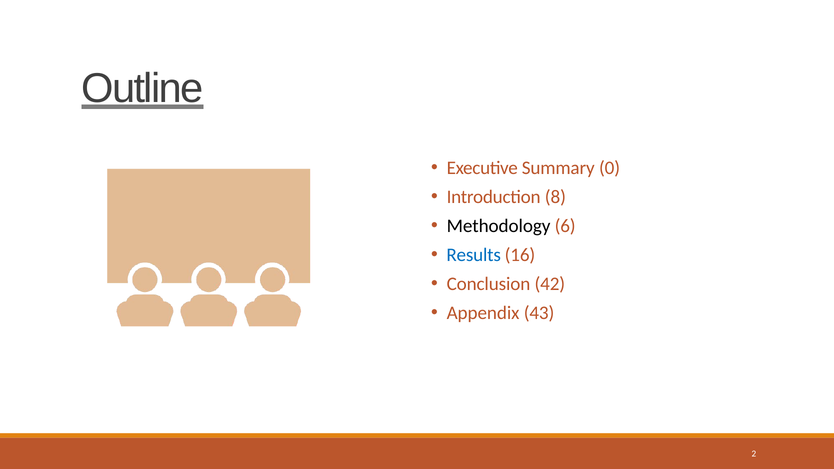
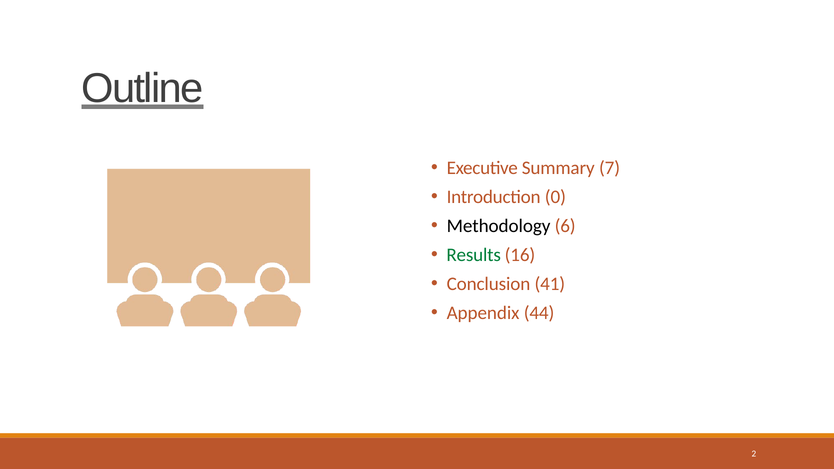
0: 0 -> 7 (610, 168)
8: 8 -> 0 (555, 197)
Results colour: blue -> green (474, 255)
42: 42 -> 41 (550, 284)
43: 43 -> 44 (539, 313)
